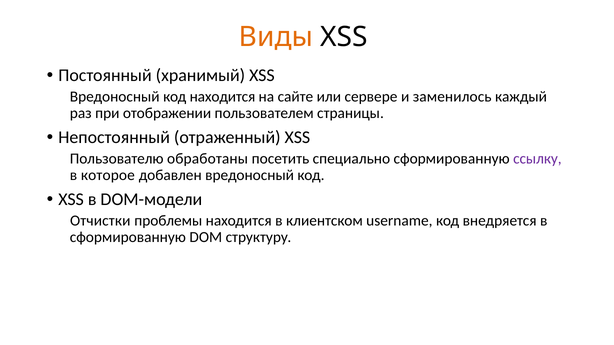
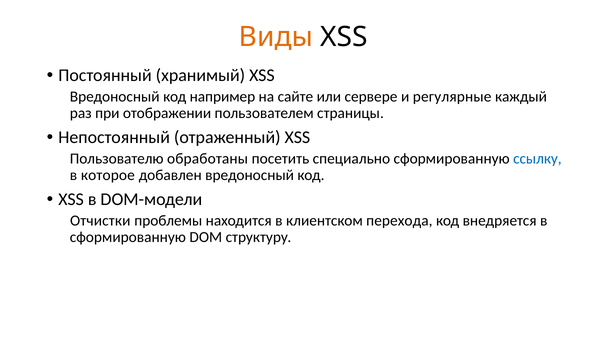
код находится: находится -> например (222, 97)
заменилось: заменилось -> регулярные (452, 97)
ссылку colour: purple -> blue (537, 159)
username: username -> перехода (399, 221)
